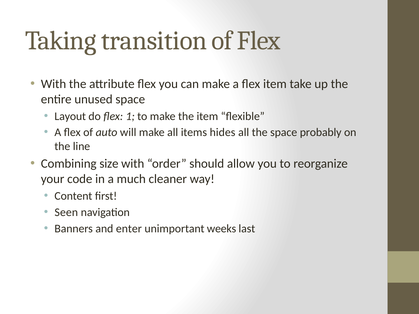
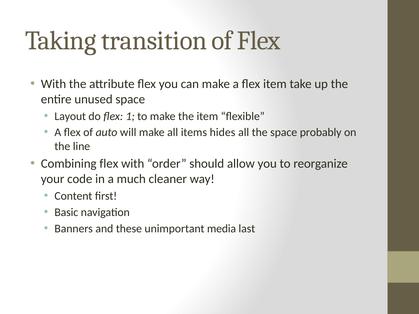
Combining size: size -> flex (109, 164)
Seen: Seen -> Basic (66, 212)
enter: enter -> these (129, 229)
weeks: weeks -> media (222, 229)
